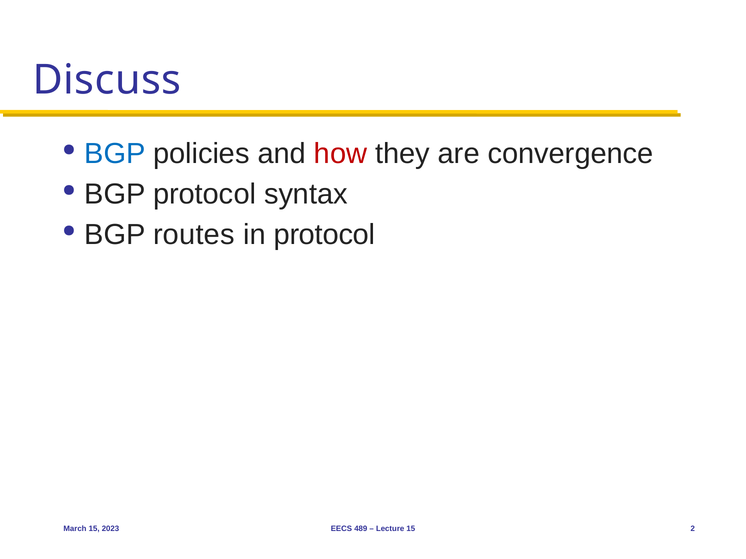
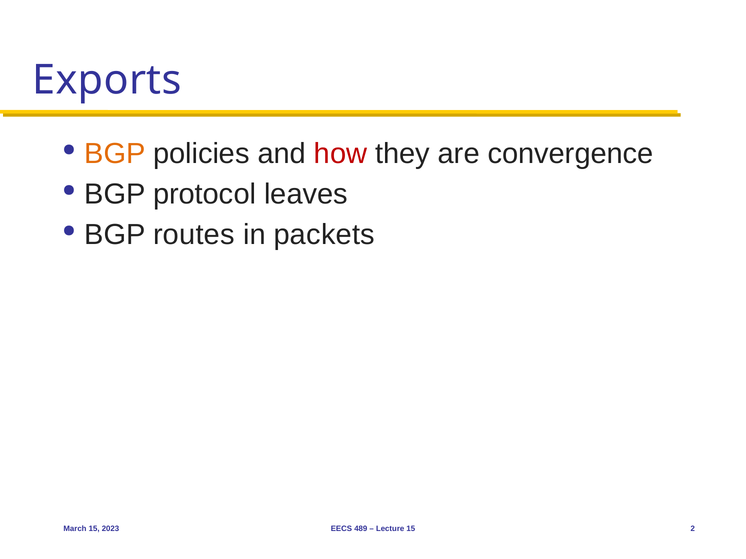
Discuss: Discuss -> Exports (107, 80)
BGP colour: blue -> orange (115, 154)
syntax: syntax -> leaves (306, 194)
in protocol: protocol -> packets (324, 235)
